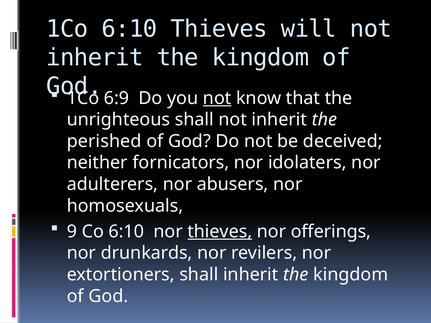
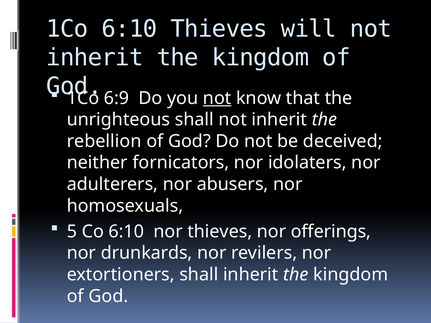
perished: perished -> rebellion (104, 141)
9: 9 -> 5 (72, 232)
thieves underline: present -> none (220, 232)
